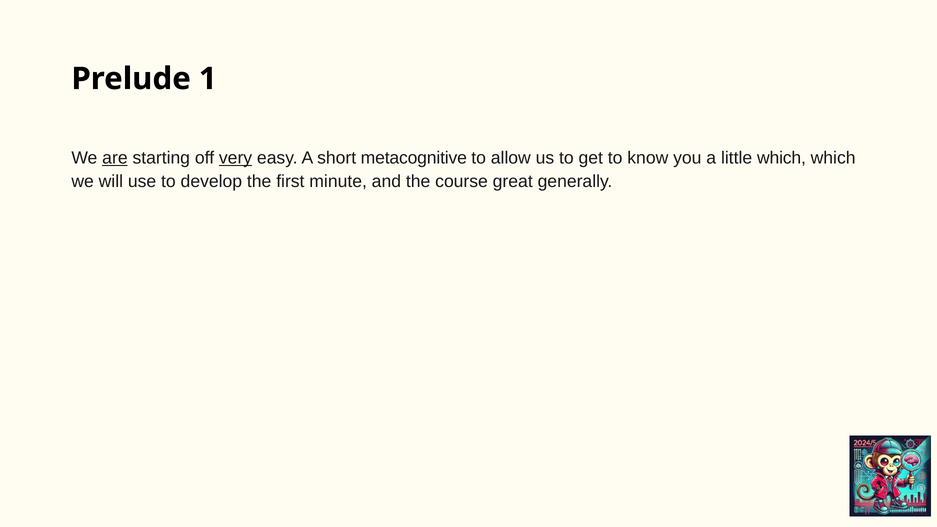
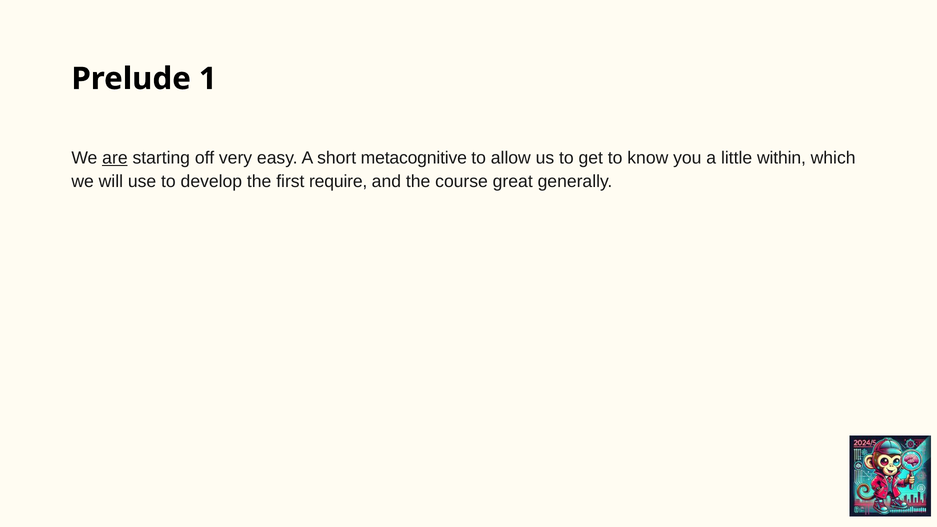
very underline: present -> none (236, 158)
little which: which -> within (781, 158)
minute: minute -> require (338, 181)
